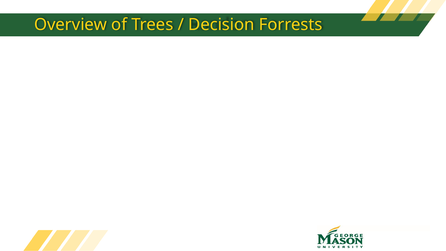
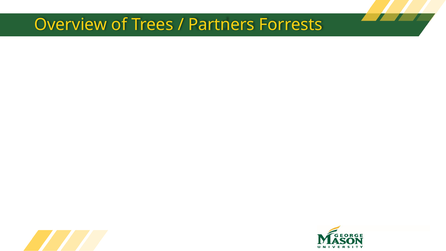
Decision: Decision -> Partners (221, 25)
